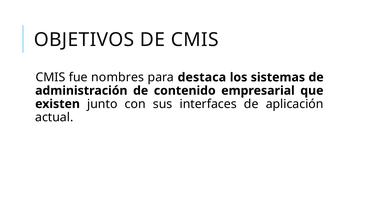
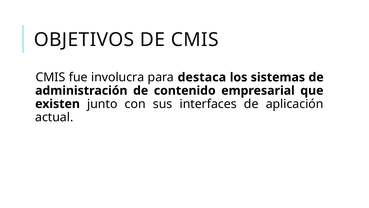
nombres: nombres -> involucra (118, 77)
